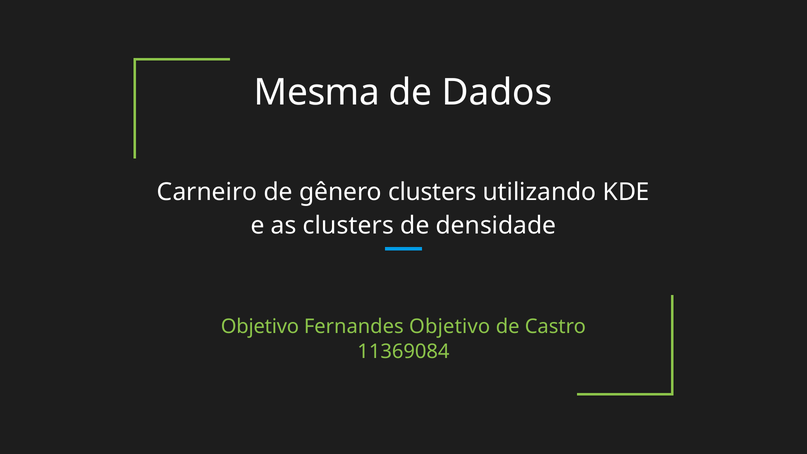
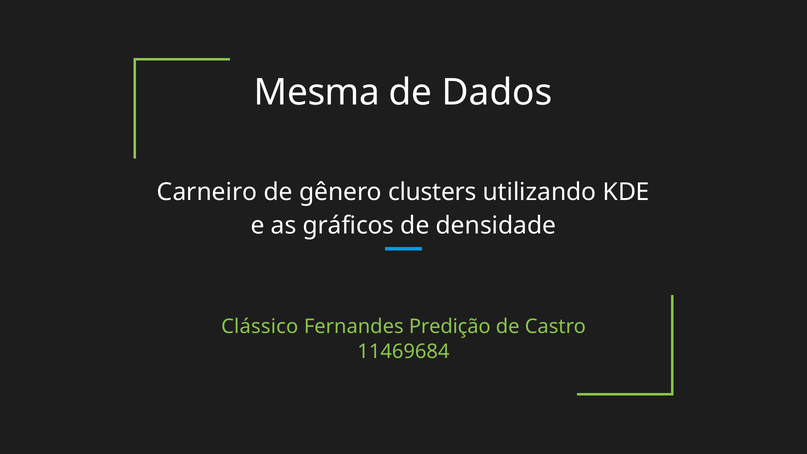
as clusters: clusters -> gráficos (349, 226)
Objetivo: Objetivo -> Clássico (260, 327)
Fernandes Objetivo: Objetivo -> Predição (450, 327)
11369084: 11369084 -> 11469684 (403, 351)
